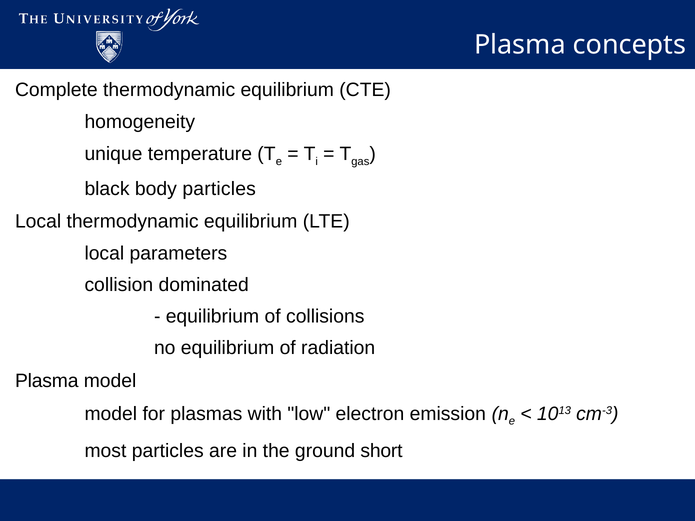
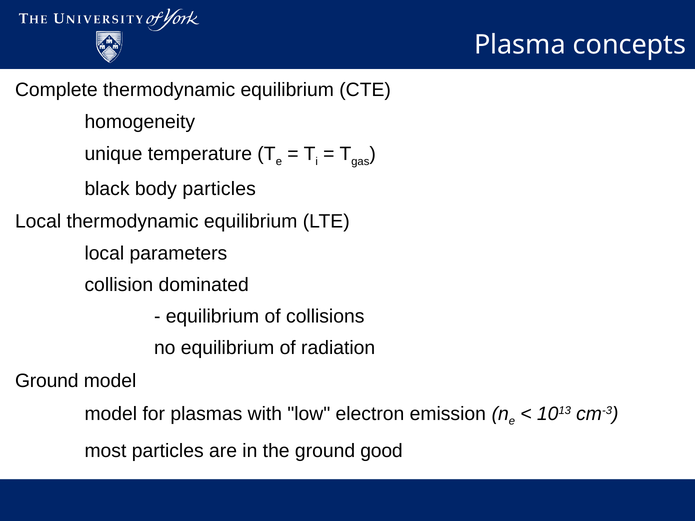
Plasma: Plasma -> Ground (47, 381)
short: short -> good (381, 451)
